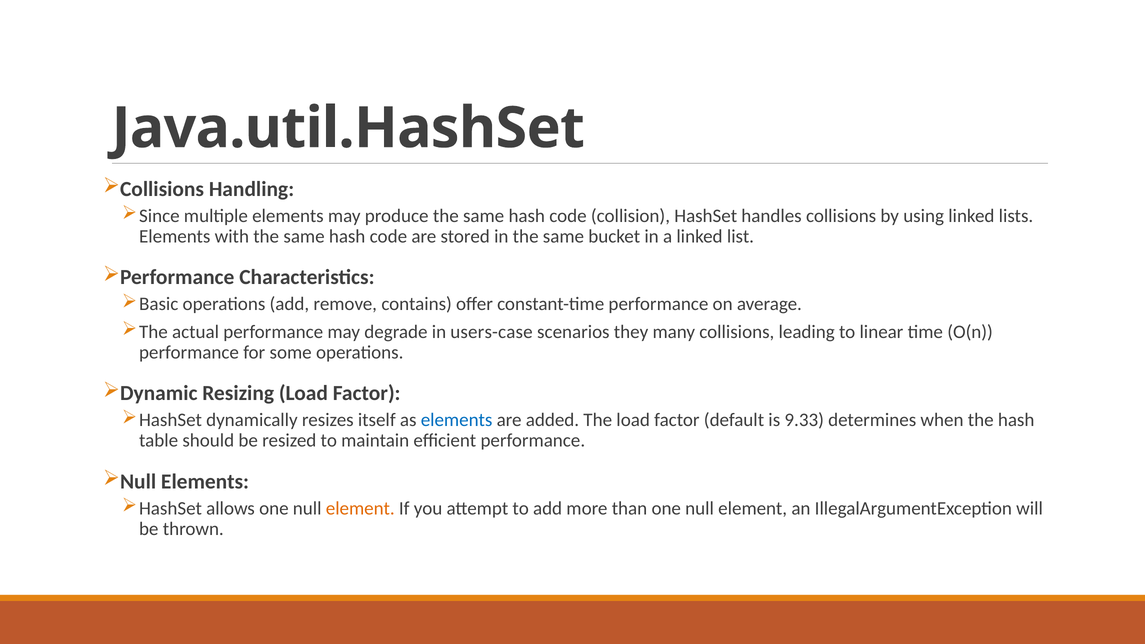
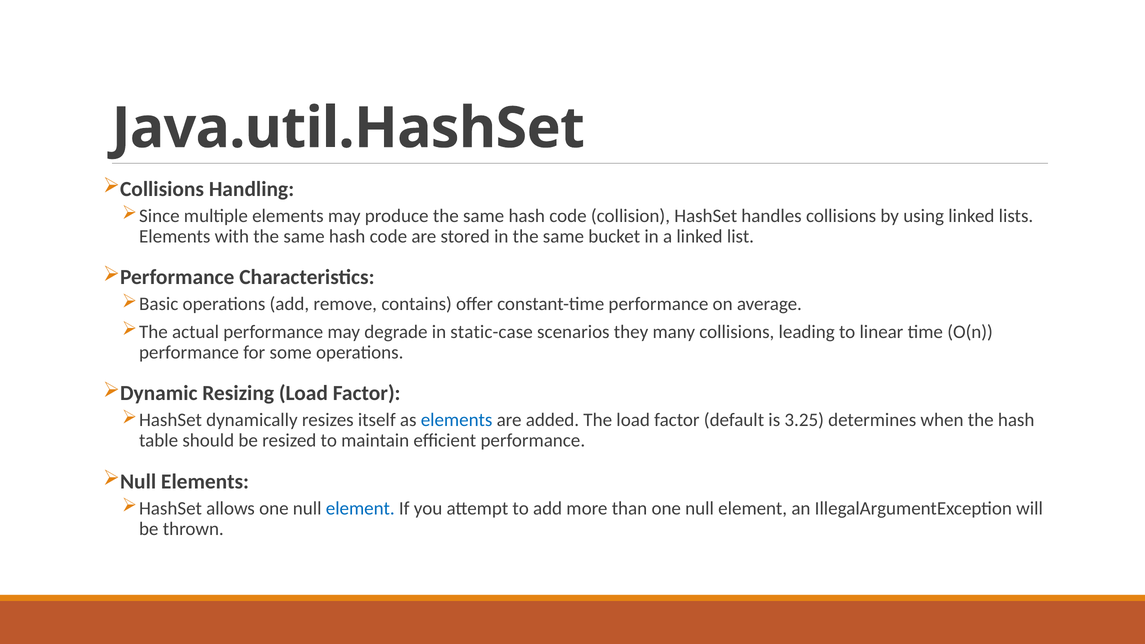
users-case: users-case -> static-case (492, 332)
9.33: 9.33 -> 3.25 (804, 420)
element colour: orange -> blue (360, 508)
